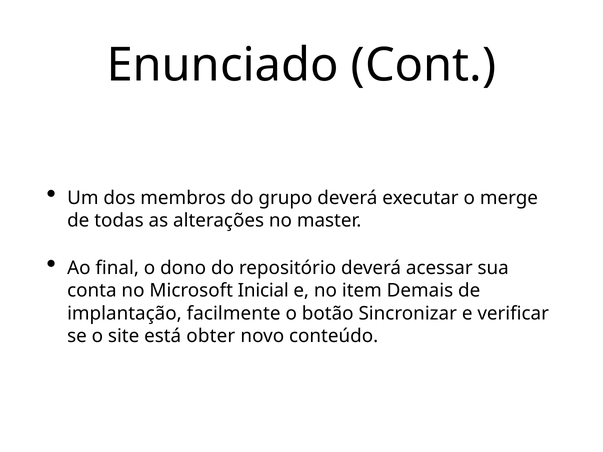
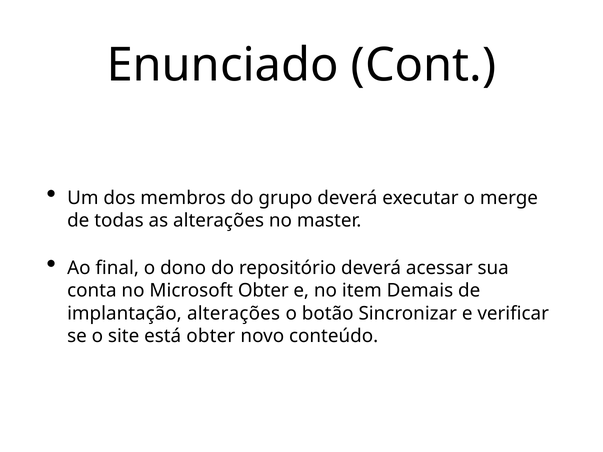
Microsoft Inicial: Inicial -> Obter (263, 291)
implantação facilmente: facilmente -> alterações (234, 313)
